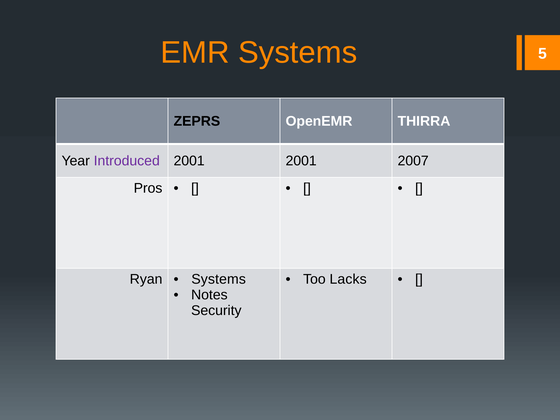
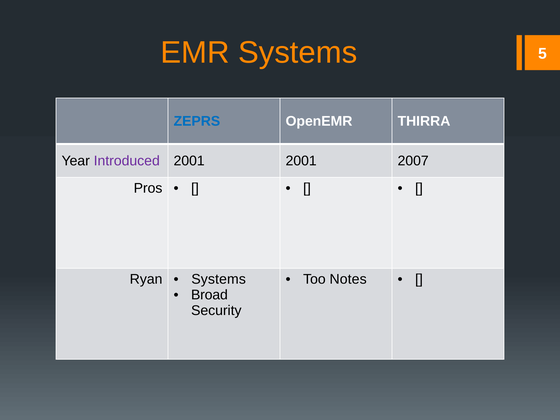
ZEPRS colour: black -> blue (197, 121)
Lacks: Lacks -> Notes (348, 279)
Notes: Notes -> Broad (209, 295)
